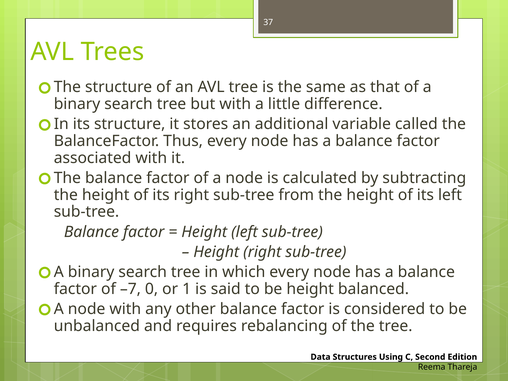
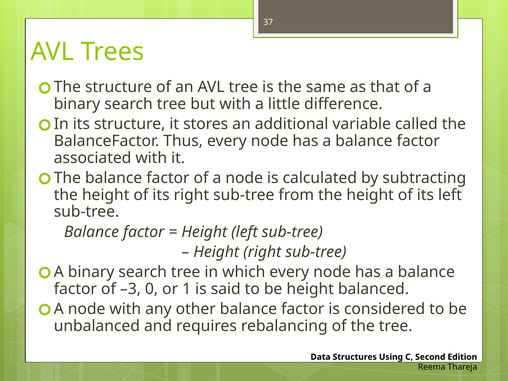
–7: –7 -> –3 (130, 289)
